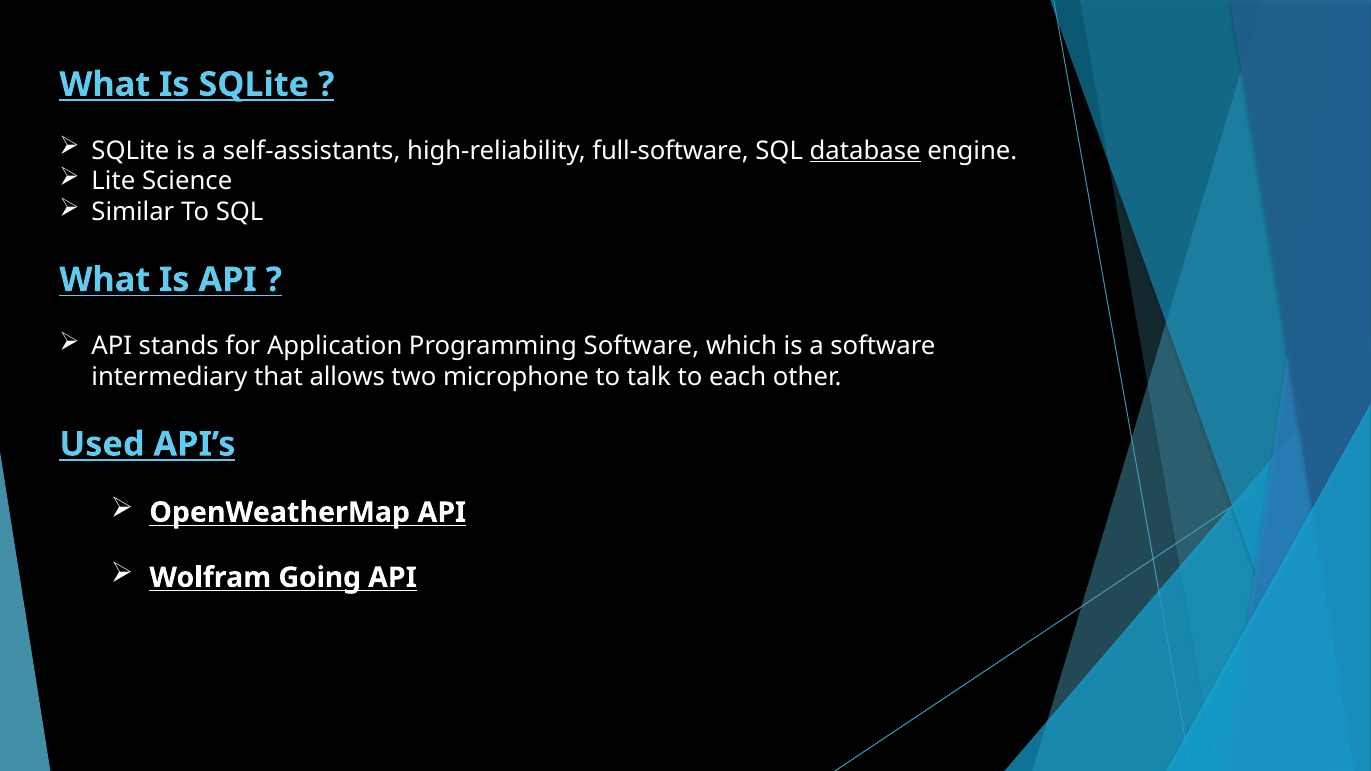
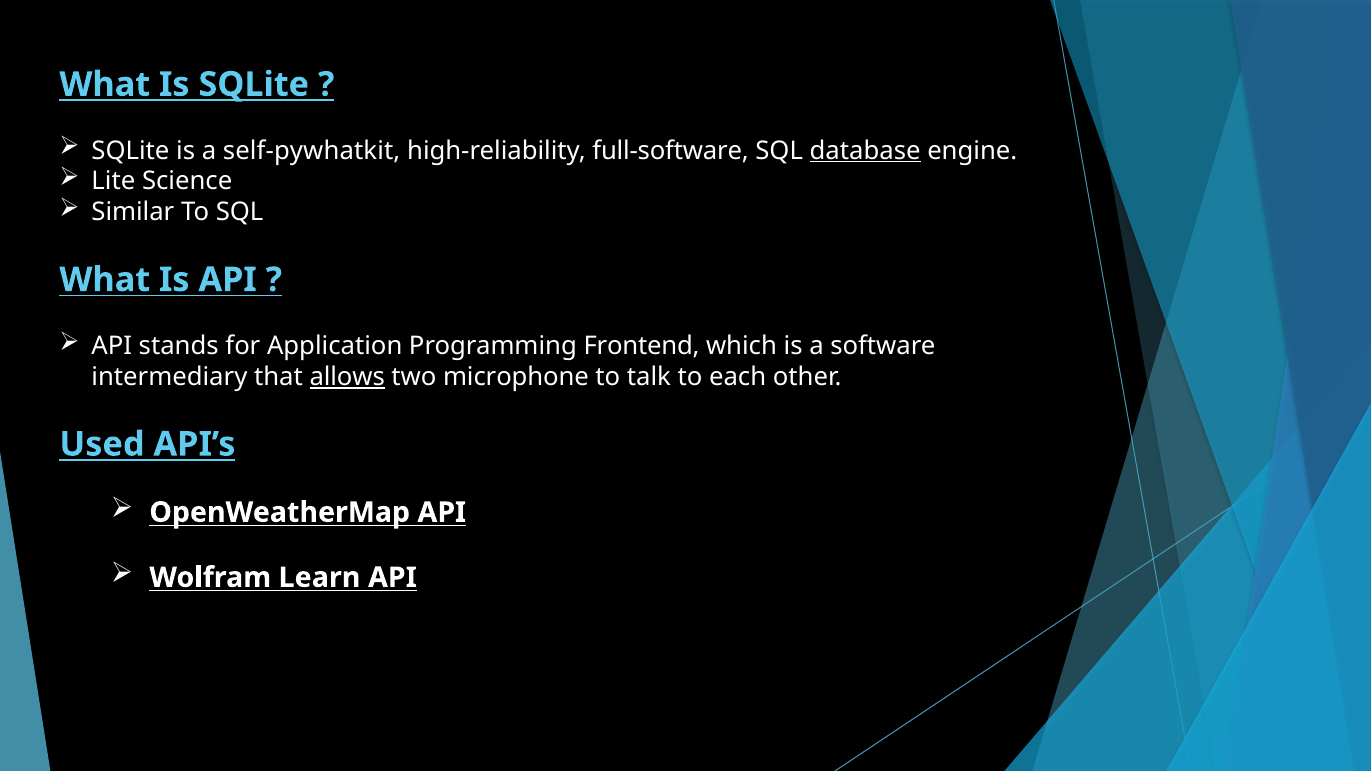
self-assistants: self-assistants -> self-pywhatkit (312, 151)
Programming Software: Software -> Frontend (642, 346)
allows underline: none -> present (347, 377)
Going: Going -> Learn (320, 578)
